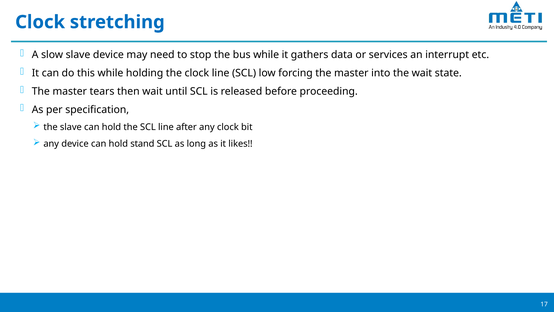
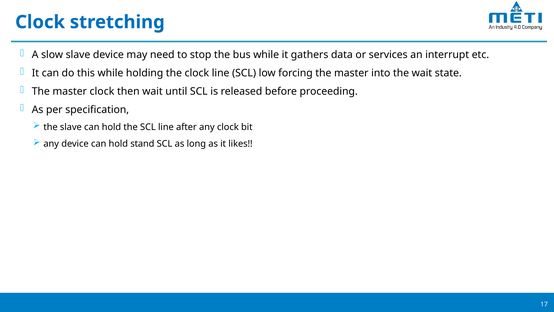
master tears: tears -> clock (102, 91)
